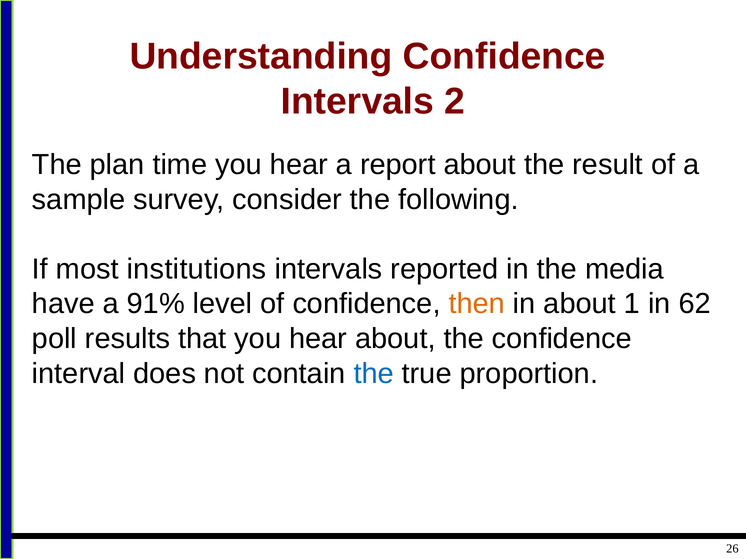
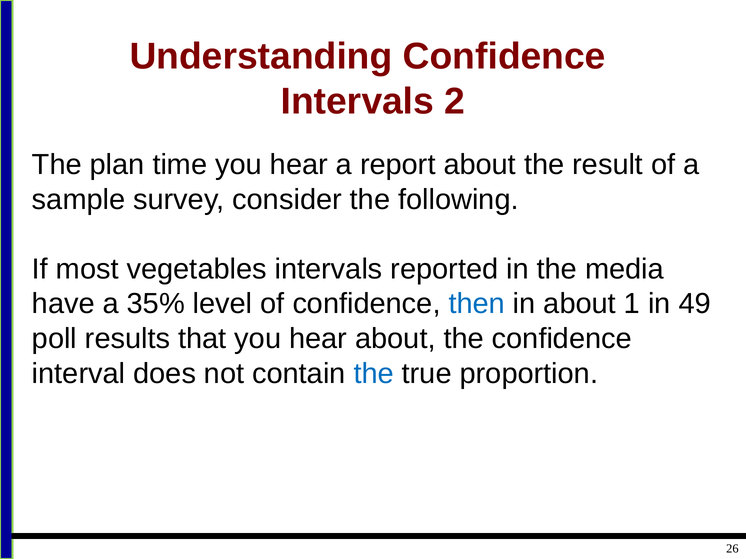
institutions: institutions -> vegetables (197, 269)
91%: 91% -> 35% (156, 304)
then colour: orange -> blue (477, 304)
62: 62 -> 49 (695, 304)
